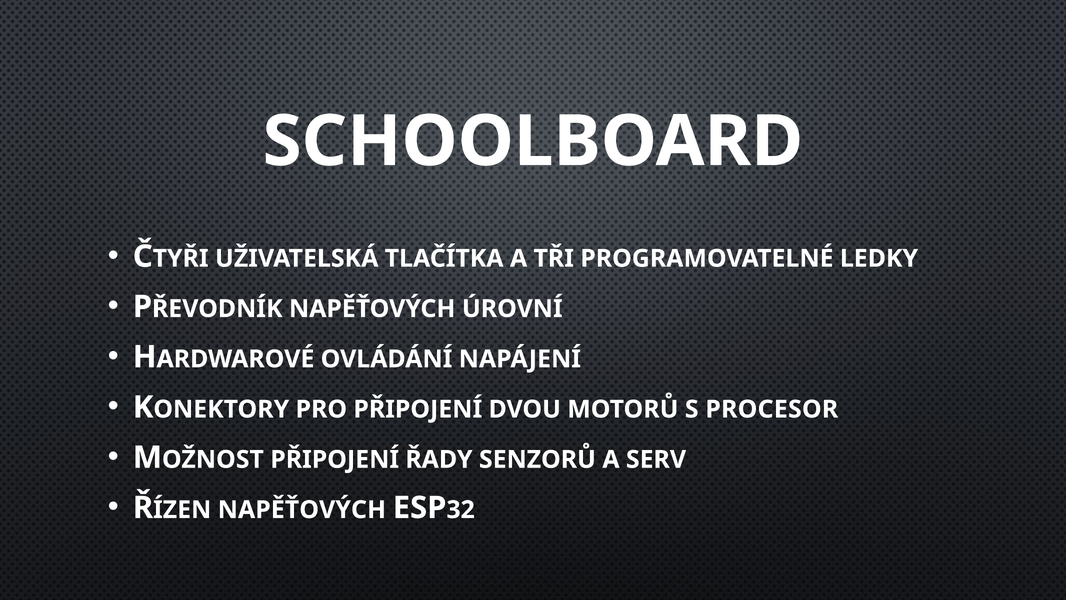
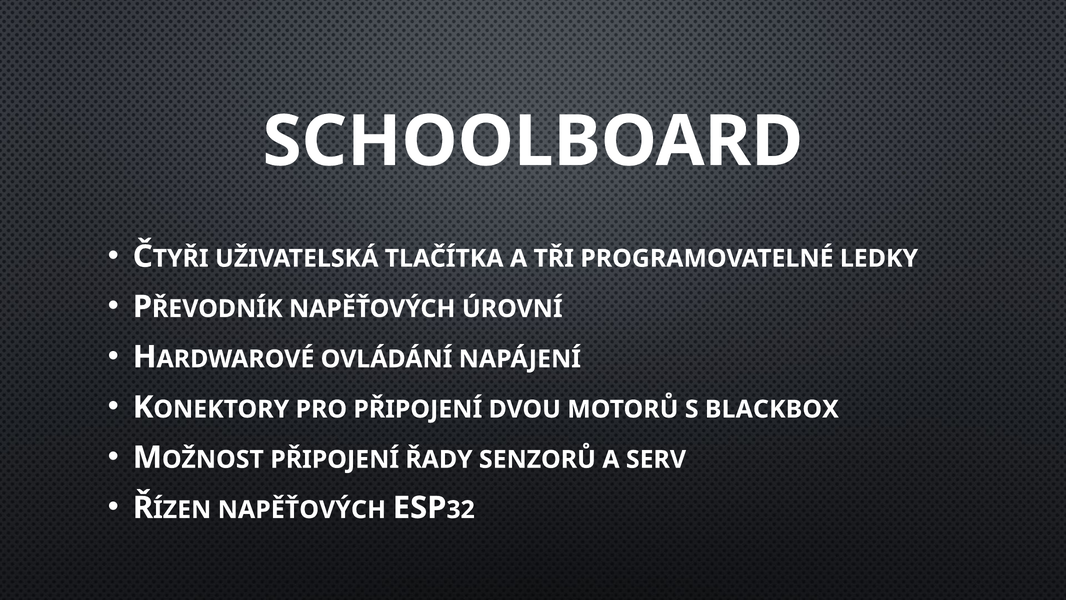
PROCESOR: PROCESOR -> BLACKBOX (772, 409)
